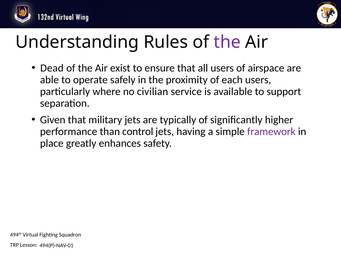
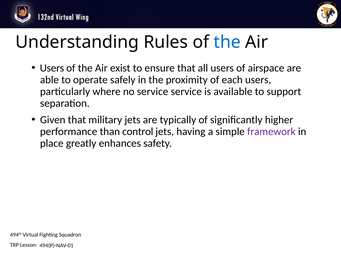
the colour: purple -> blue (227, 42)
Dead: Dead -> Users (52, 68)
no civilian: civilian -> service (153, 92)
